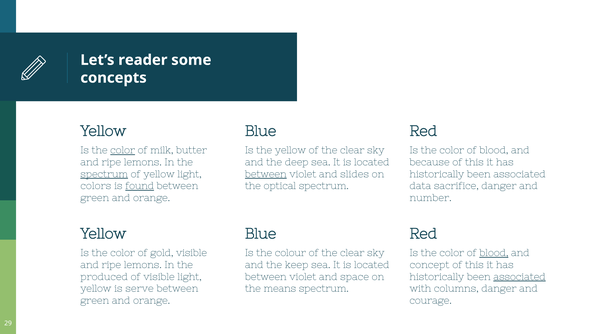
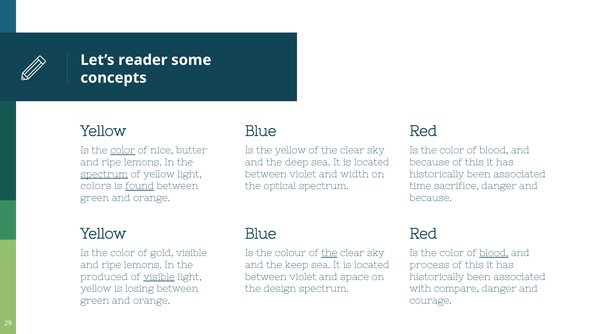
milk: milk -> nice (162, 150)
between underline: present -> none (266, 174)
slides: slides -> width (355, 174)
data: data -> time (420, 186)
number: number -> because (431, 198)
the underline: none -> present (329, 253)
concept: concept -> process (430, 265)
visible underline: none -> present (159, 277)
associated underline: present -> none (520, 277)
serve: serve -> losing (140, 289)
means: means -> design (280, 289)
columns: columns -> compare (456, 289)
